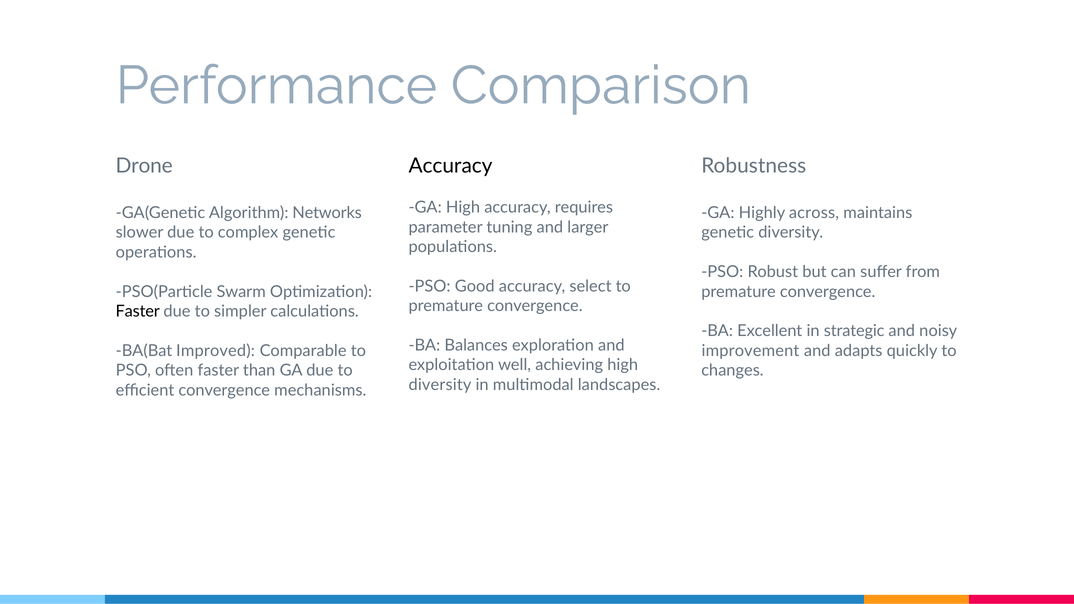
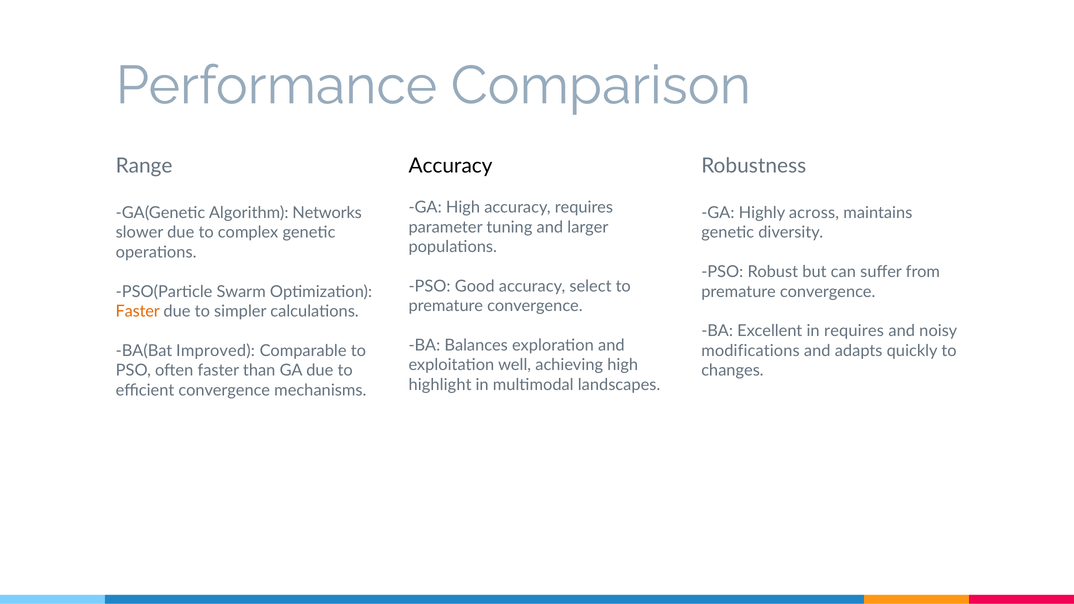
Drone: Drone -> Range (144, 166)
Faster colour: black -> orange (138, 311)
in strategic: strategic -> requires (854, 331)
improvement: improvement -> modifications (750, 351)
diversity: diversity -> highlight (440, 385)
